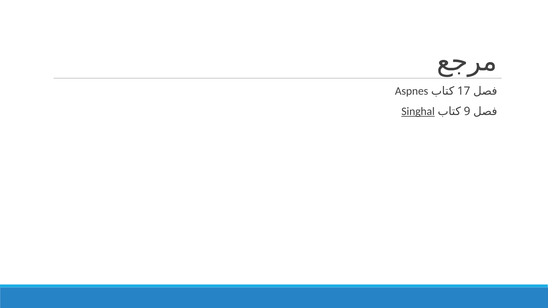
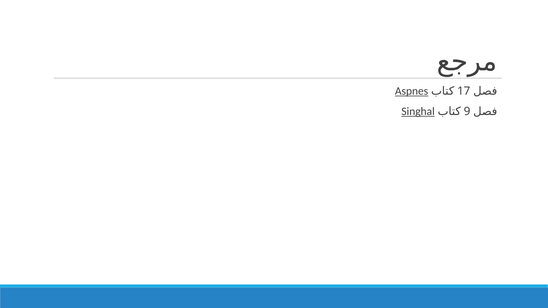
Aspnes underline: none -> present (412, 91)
